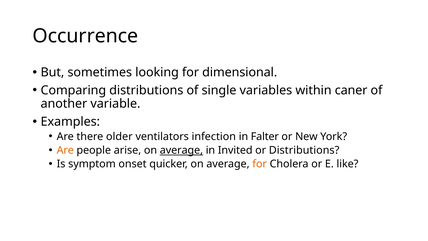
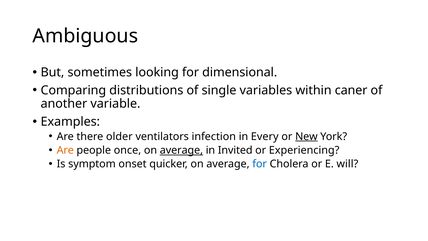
Occurrence: Occurrence -> Ambiguous (85, 36)
Falter: Falter -> Every (265, 136)
New underline: none -> present (306, 136)
arise: arise -> once (127, 150)
or Distributions: Distributions -> Experiencing (304, 150)
for colour: orange -> blue (260, 164)
like: like -> will (347, 164)
